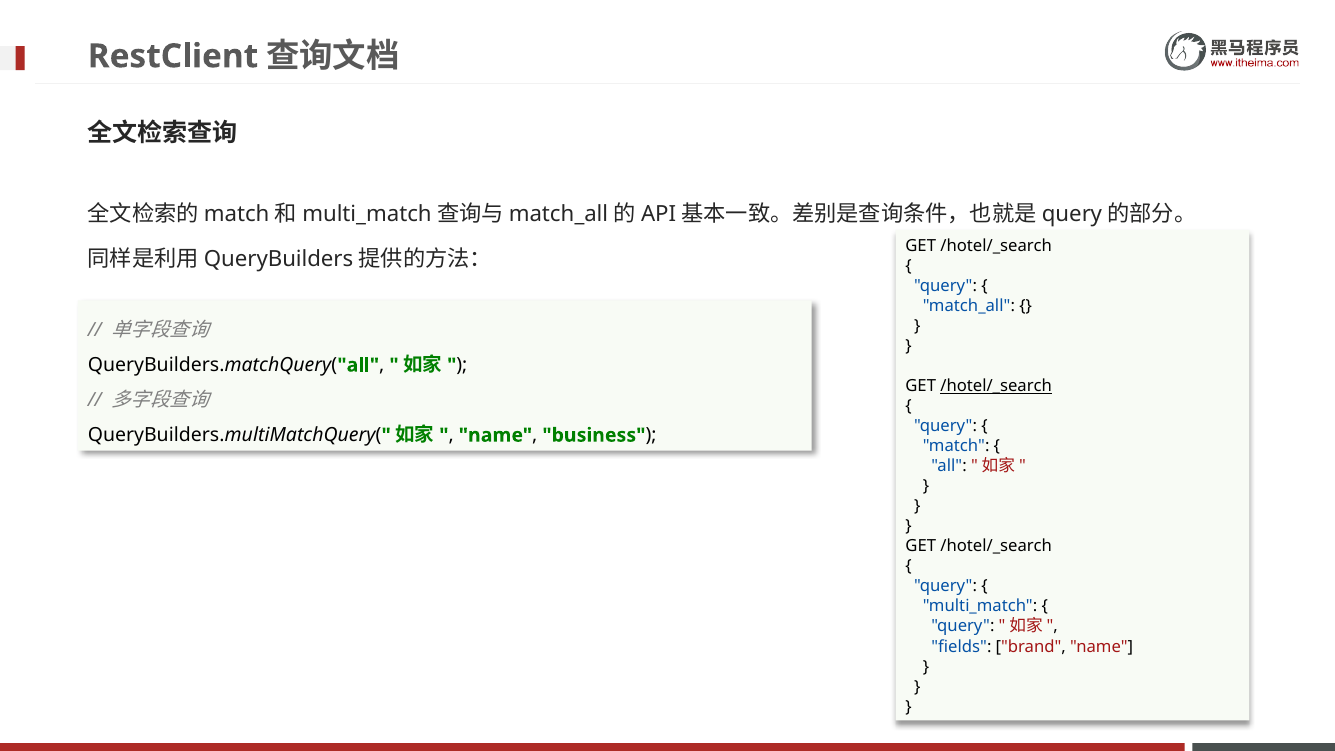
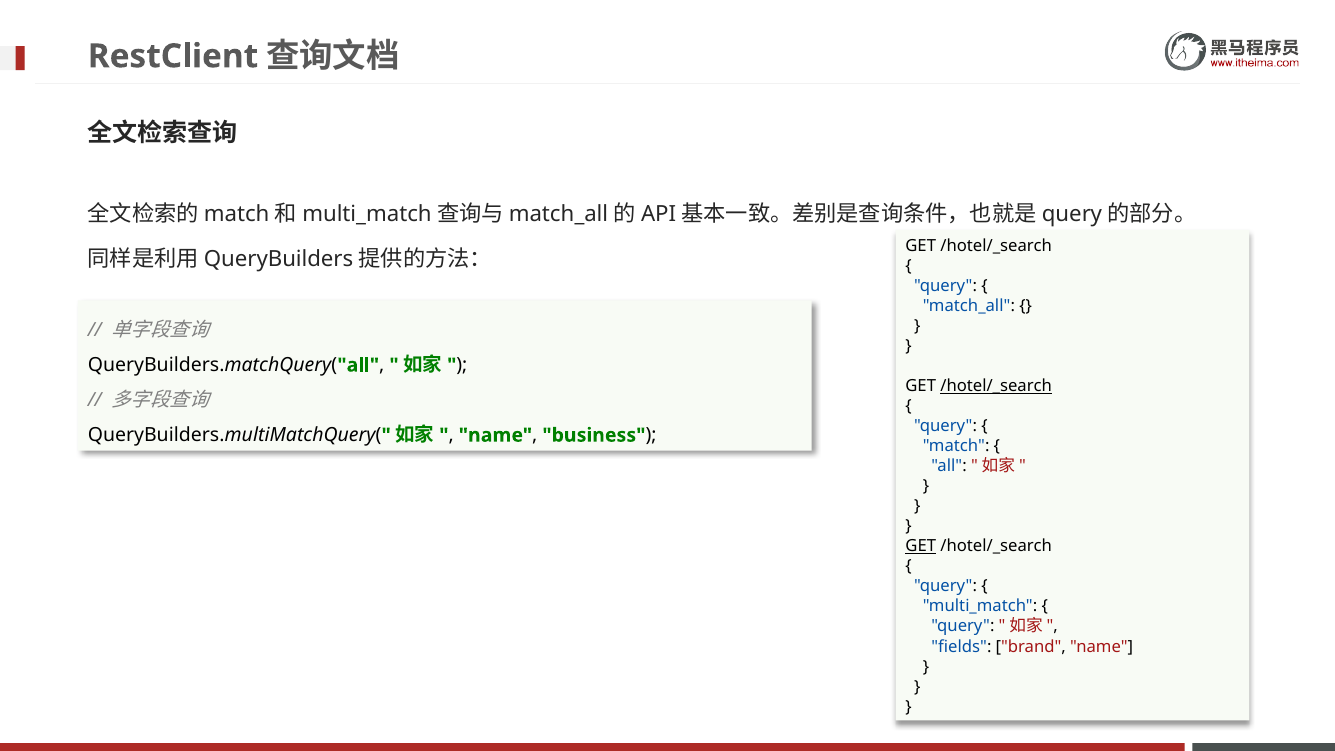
GET underline: none -> present (921, 546)
